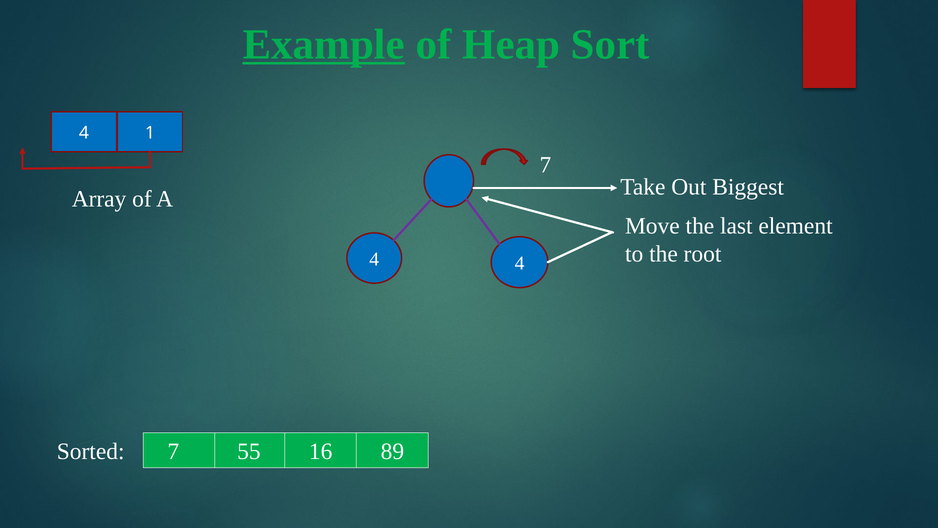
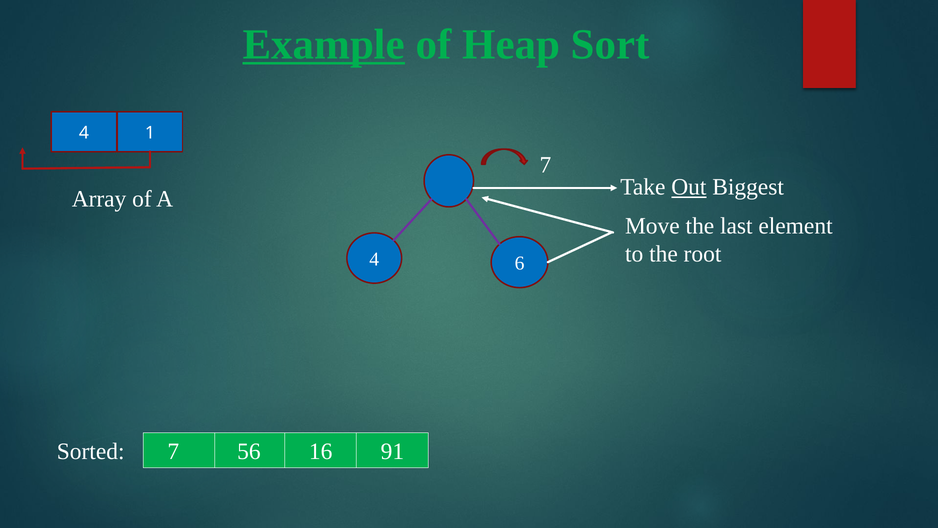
Out underline: none -> present (689, 187)
4 4: 4 -> 6 (520, 263)
55: 55 -> 56 (249, 451)
89: 89 -> 91 (392, 451)
